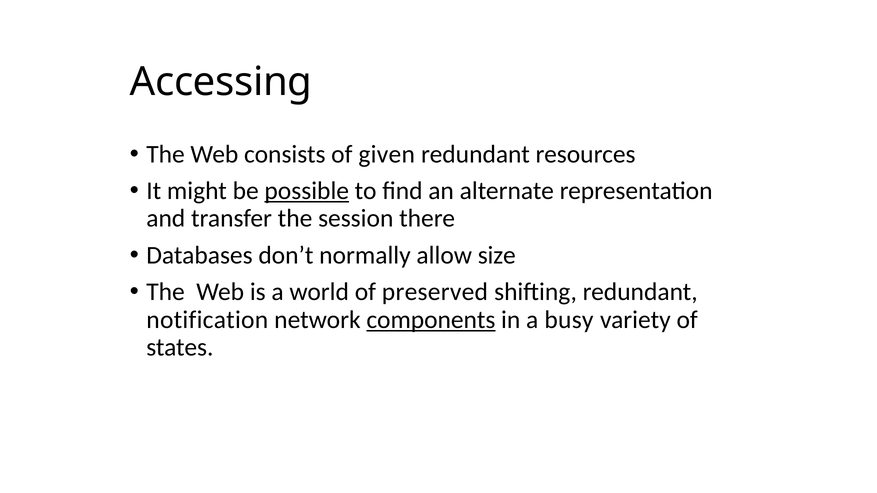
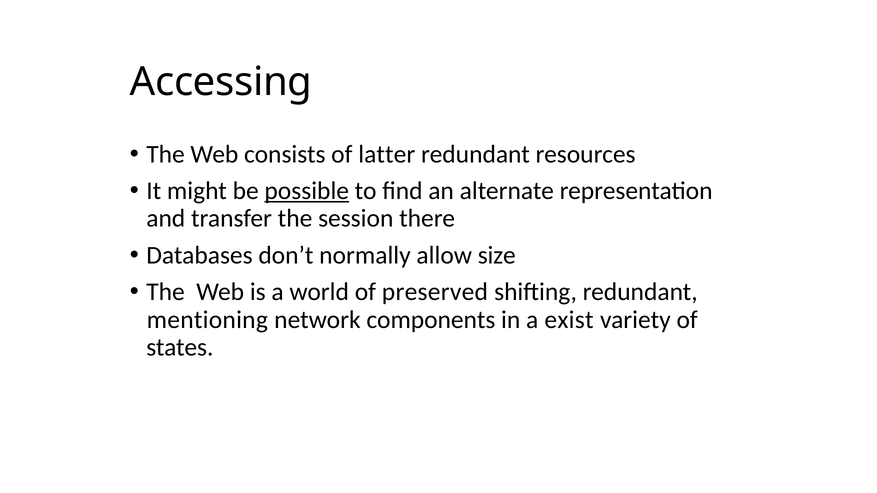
given: given -> latter (387, 154)
notification: notification -> mentioning (207, 320)
components underline: present -> none (431, 320)
busy: busy -> exist (569, 320)
